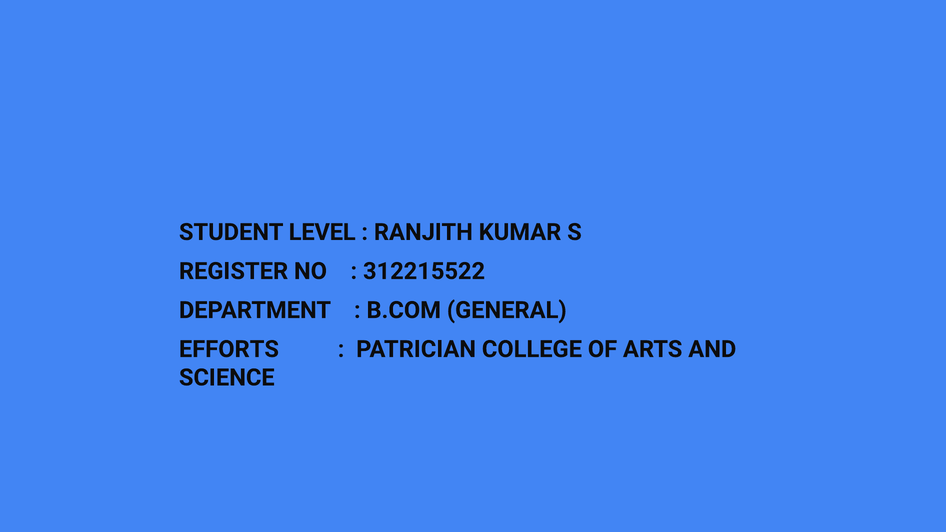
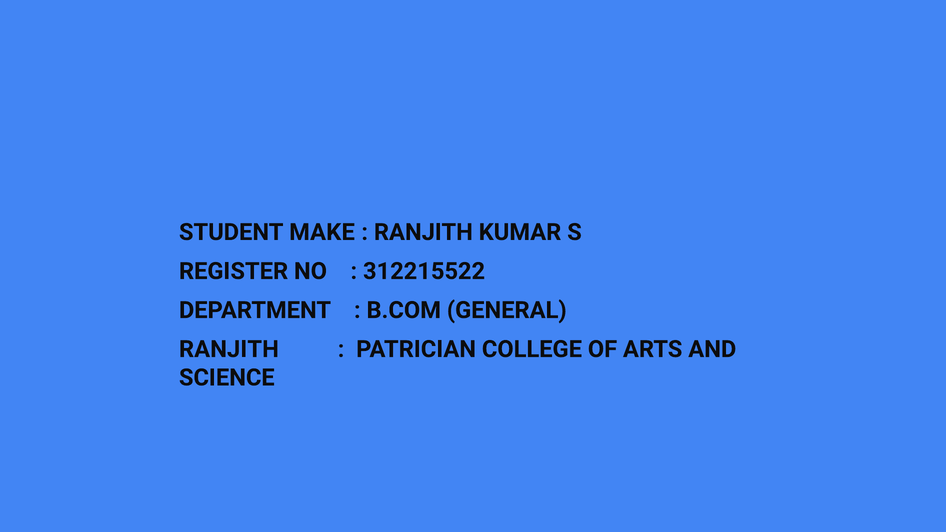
LEVEL: LEVEL -> MAKE (322, 232)
EFFORTS: EFFORTS -> RANJITH (229, 349)
